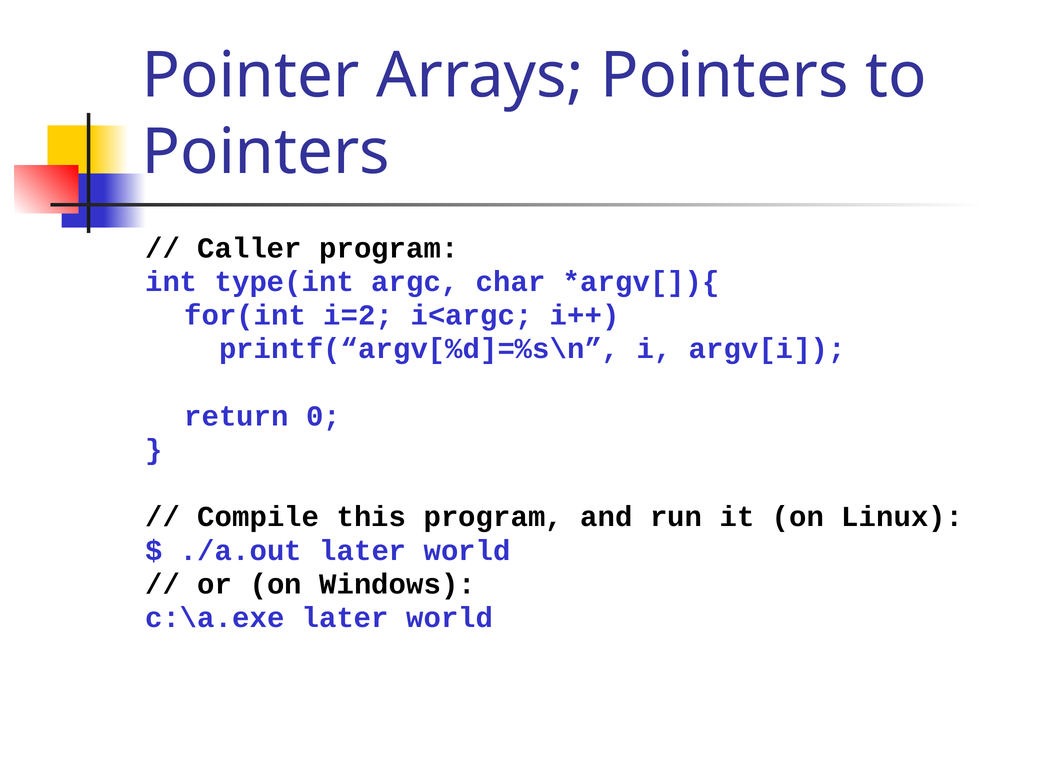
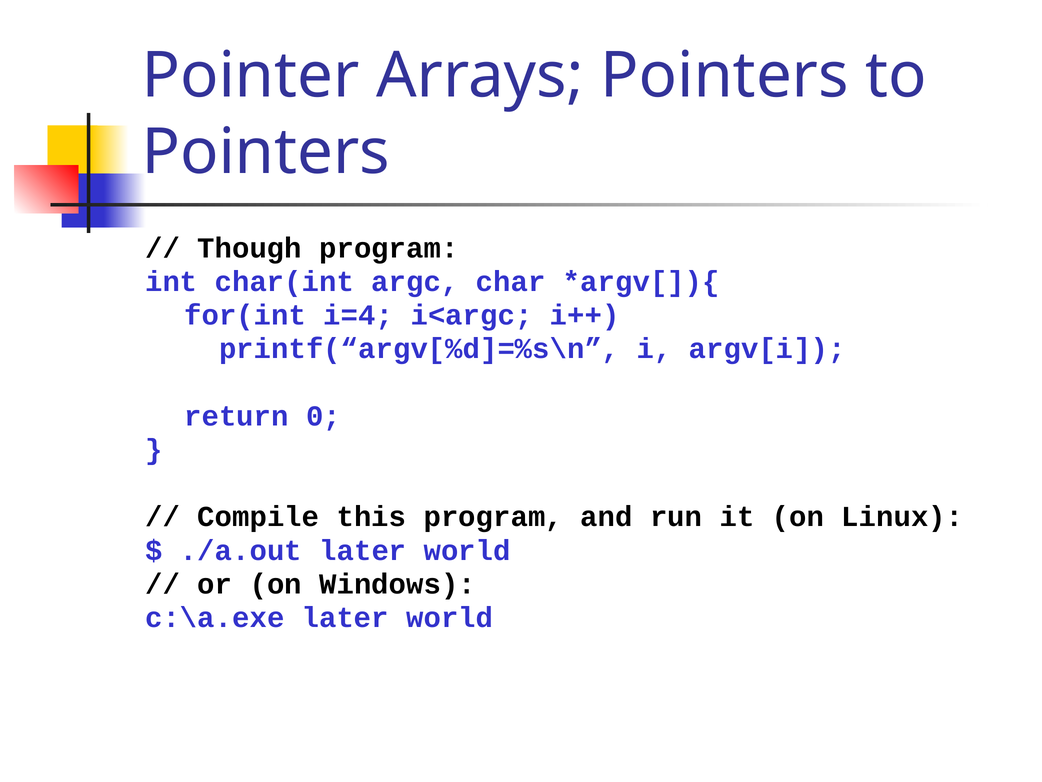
Caller: Caller -> Though (250, 248)
type(int: type(int -> char(int (284, 281)
i=2: i=2 -> i=4 (358, 315)
